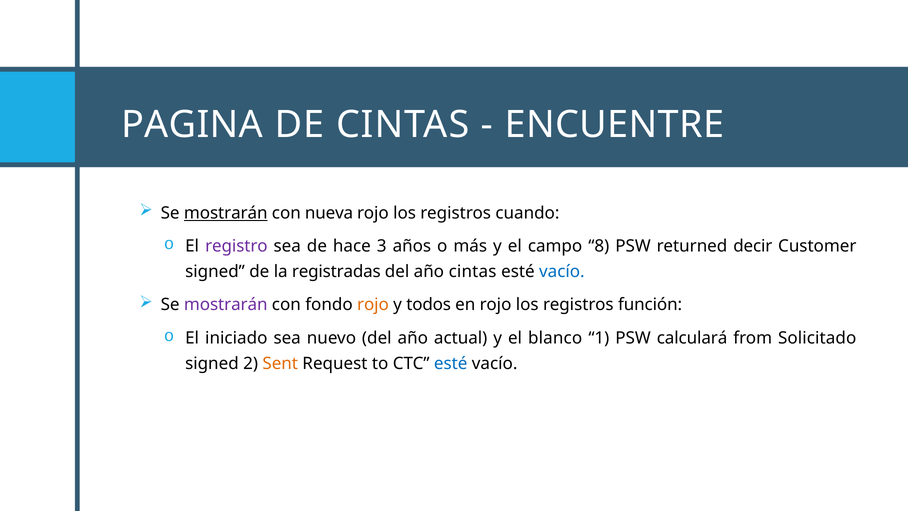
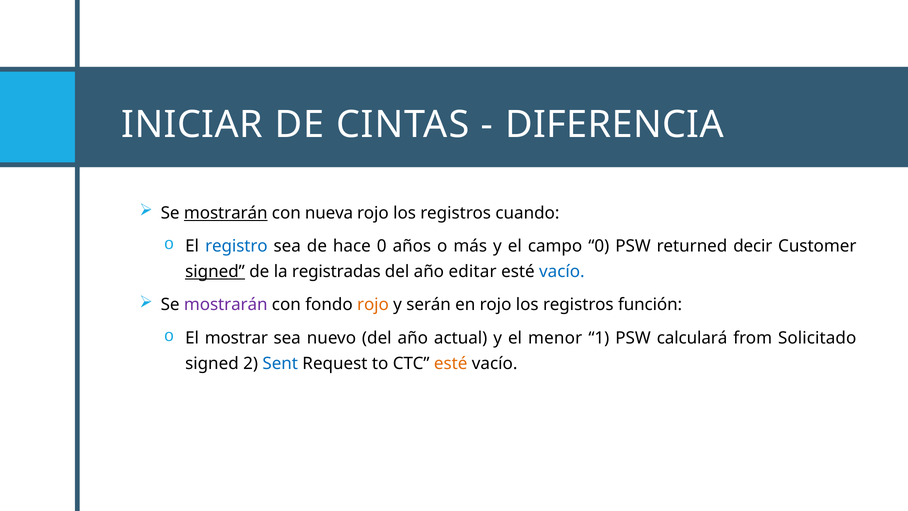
PAGINA: PAGINA -> INICIAR (192, 125)
ENCUENTRE: ENCUENTRE -> DIFERENCIA (614, 125)
registro colour: purple -> blue (236, 246)
hace 3: 3 -> 0 (382, 246)
campo 8: 8 -> 0 (599, 246)
signed underline: none -> present (215, 271)
año cintas: cintas -> editar (473, 271)
todos: todos -> serán (429, 305)
iniciado: iniciado -> mostrar (236, 338)
blanco: blanco -> menor (555, 338)
Sent colour: orange -> blue (280, 363)
esté colour: blue -> orange (451, 363)
